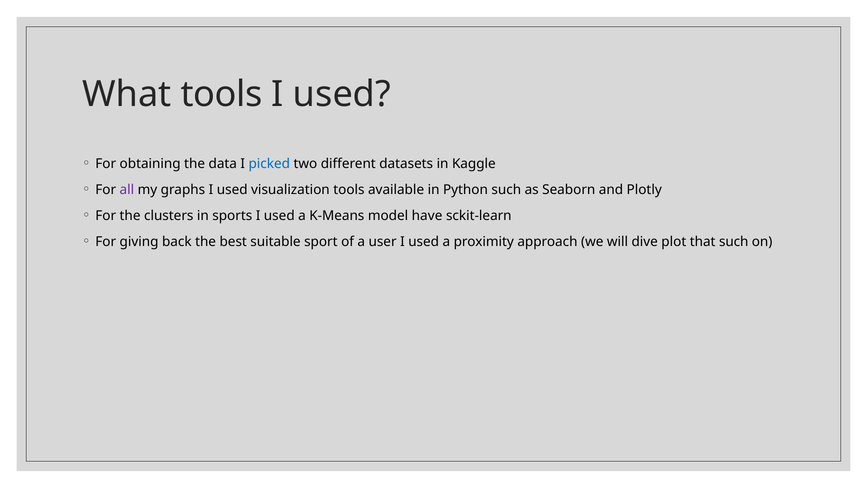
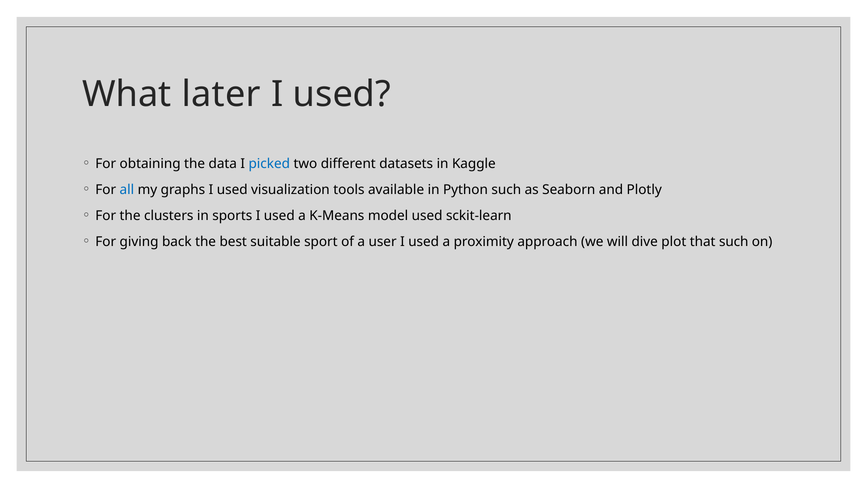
What tools: tools -> later (221, 94)
all colour: purple -> blue (127, 190)
model have: have -> used (427, 216)
